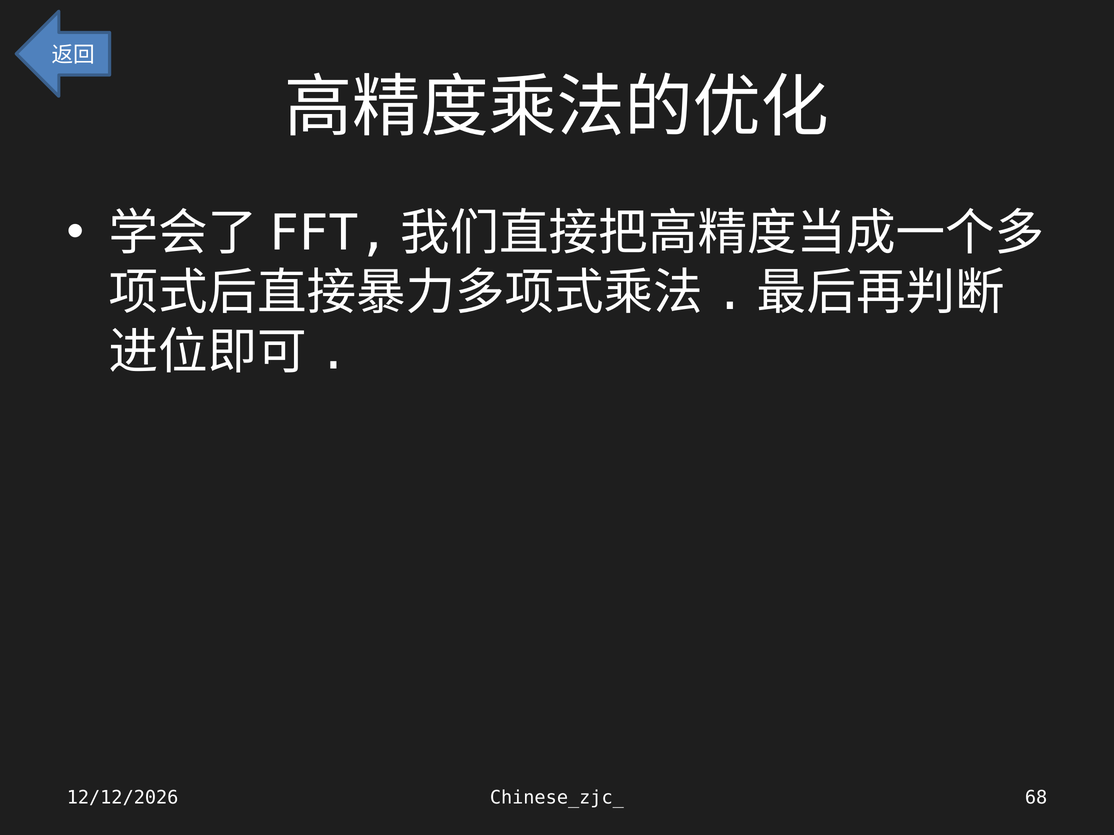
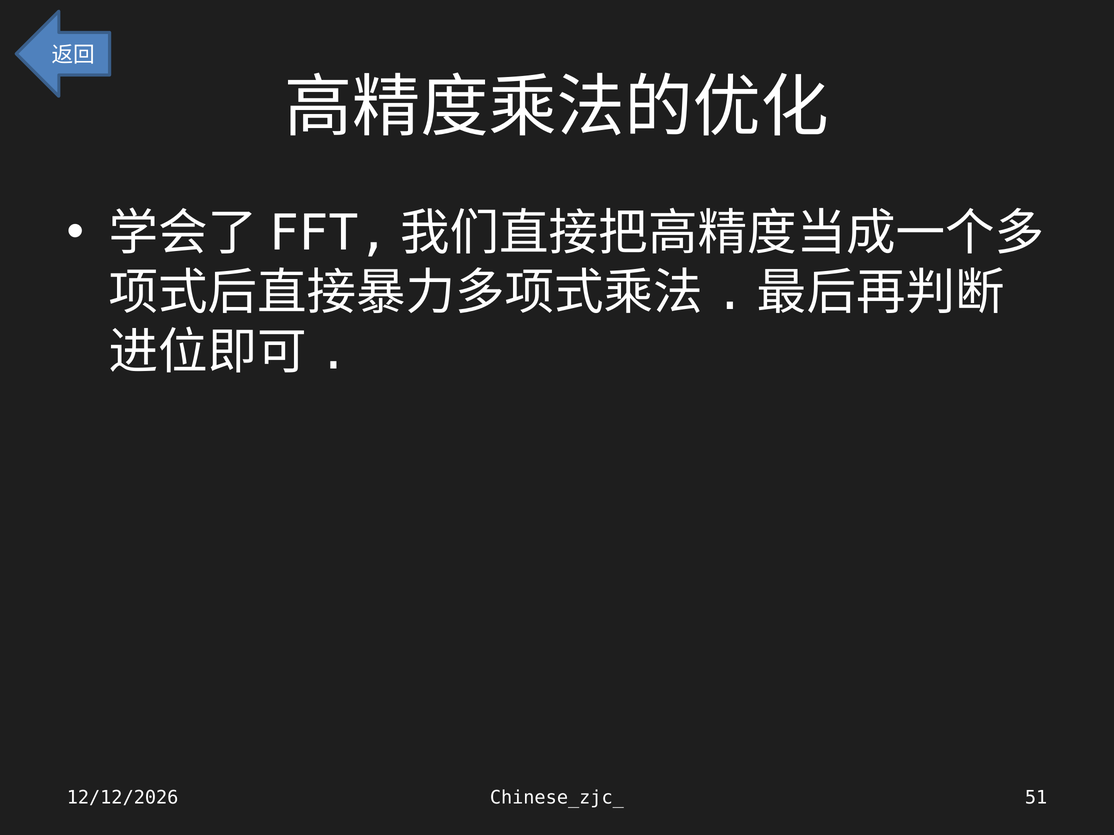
68: 68 -> 51 (1036, 798)
